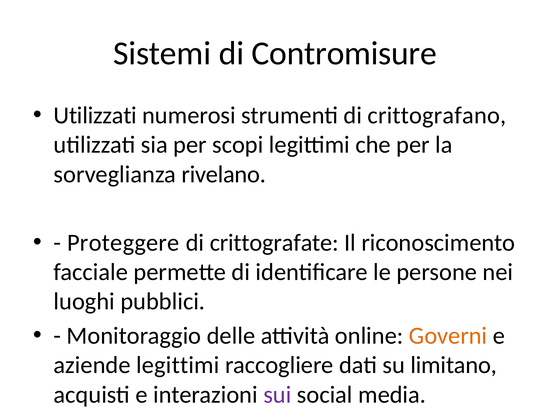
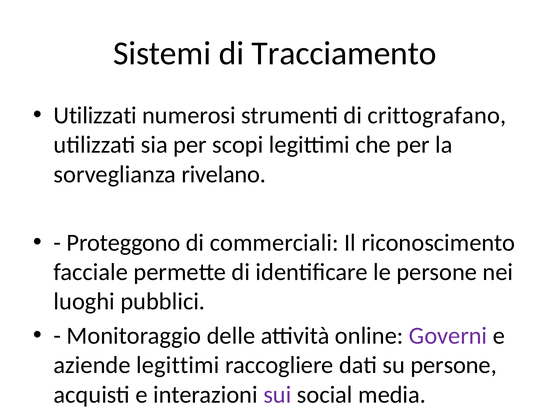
Contromisure: Contromisure -> Tracciamento (344, 53)
Proteggere: Proteggere -> Proteggono (124, 243)
crittografate: crittografate -> commerciali (274, 243)
Governi colour: orange -> purple (448, 335)
su limitano: limitano -> persone (454, 365)
